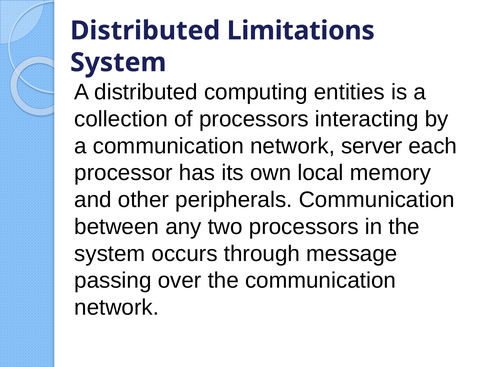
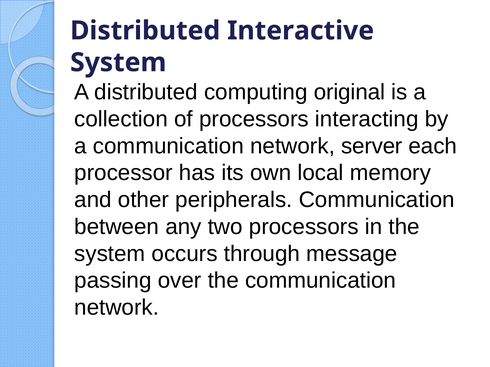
Limitations: Limitations -> Interactive (301, 31)
entities: entities -> original (349, 92)
